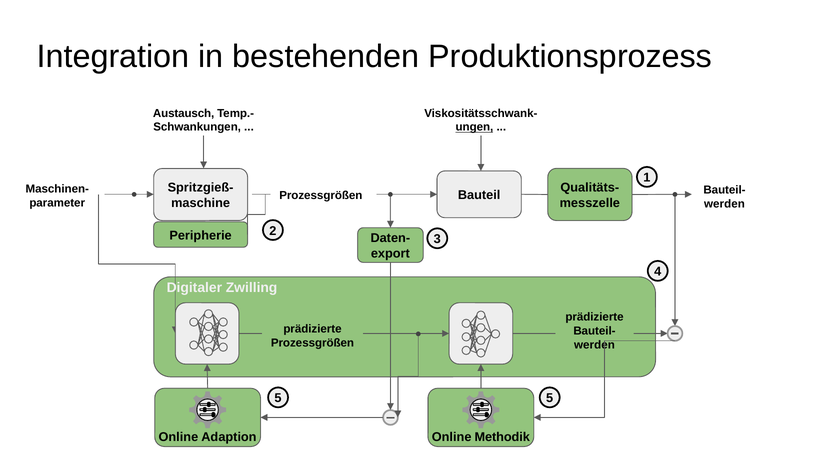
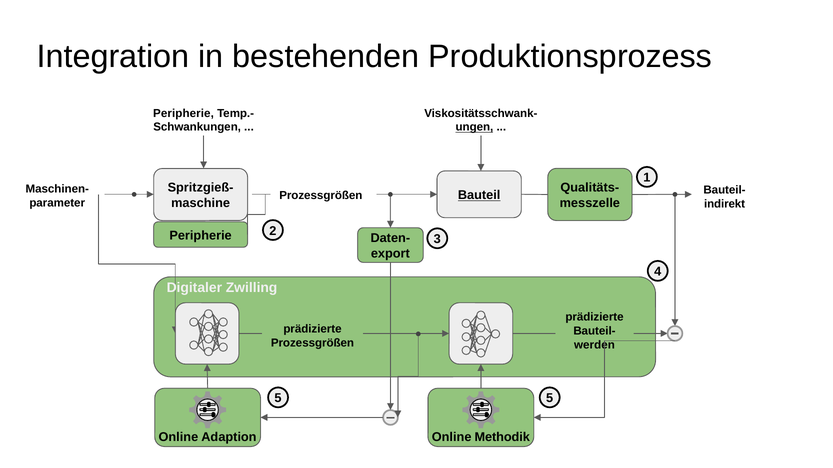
Austausch: Austausch -> Peripherie (183, 113)
Bauteil underline: none -> present (479, 195)
werden: werden -> indirekt (725, 204)
